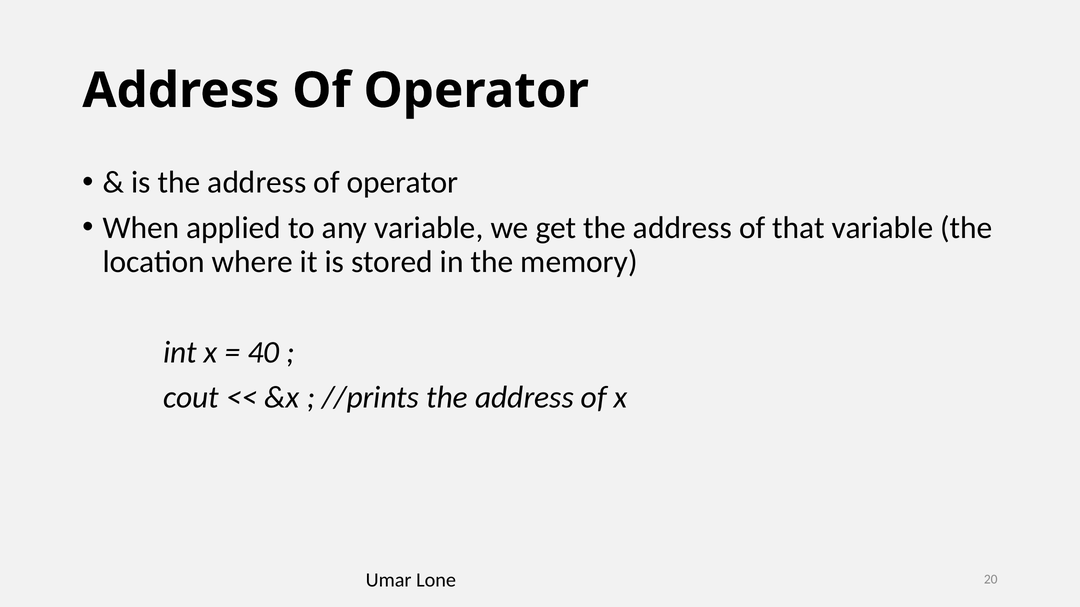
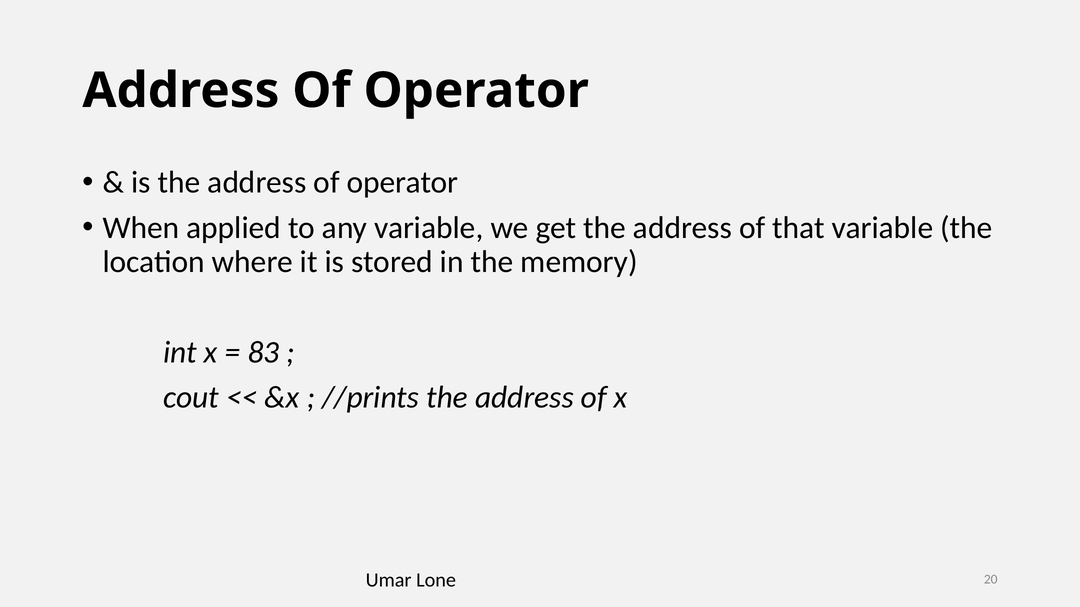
40: 40 -> 83 (263, 352)
